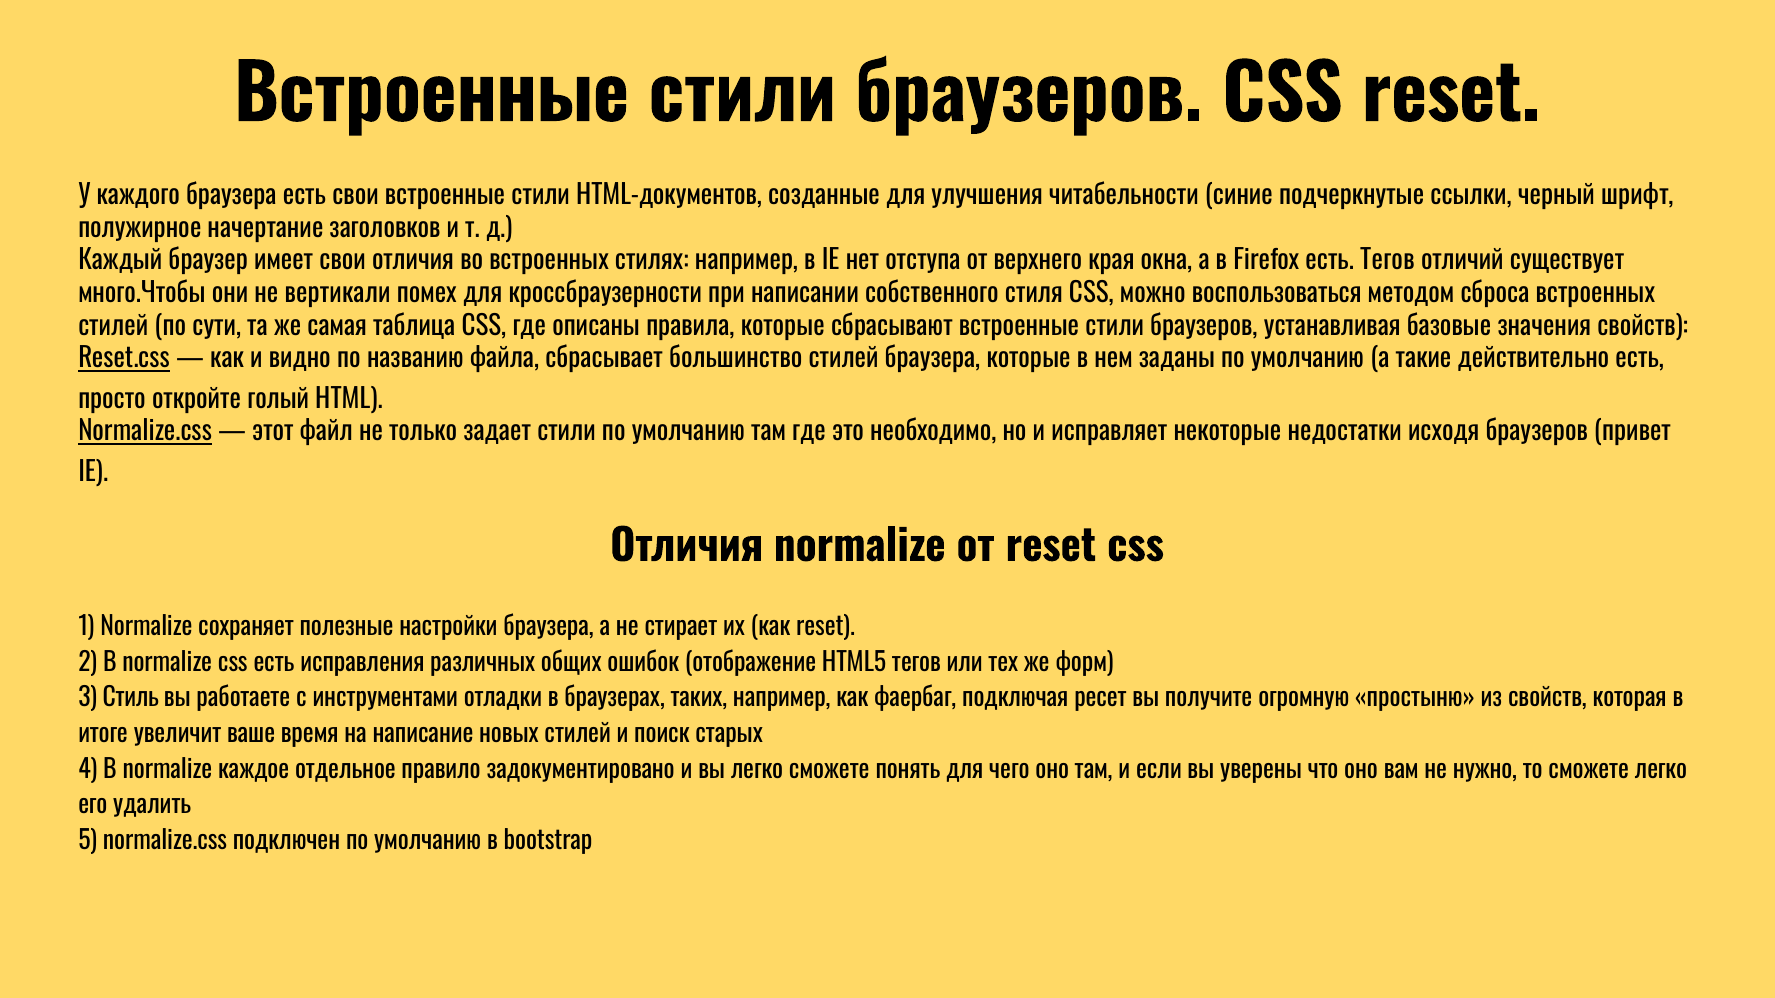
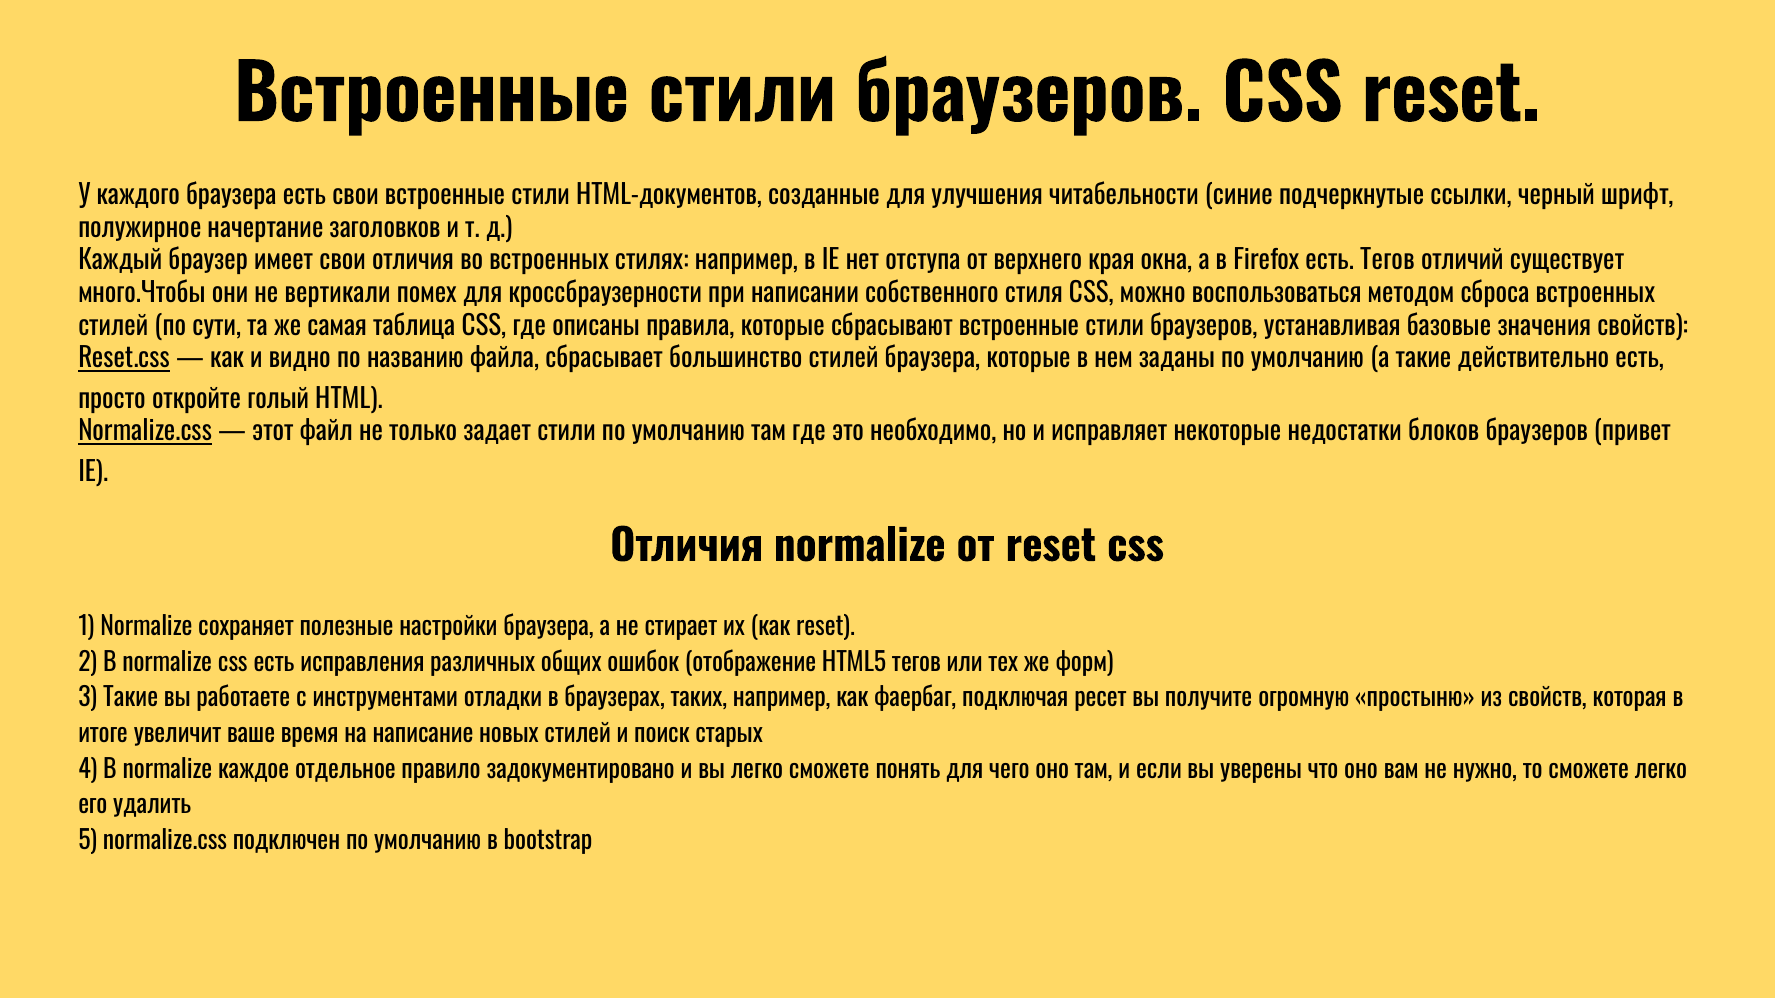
исходя: исходя -> блоков (1444, 432)
3 Стиль: Стиль -> Такие (131, 699)
